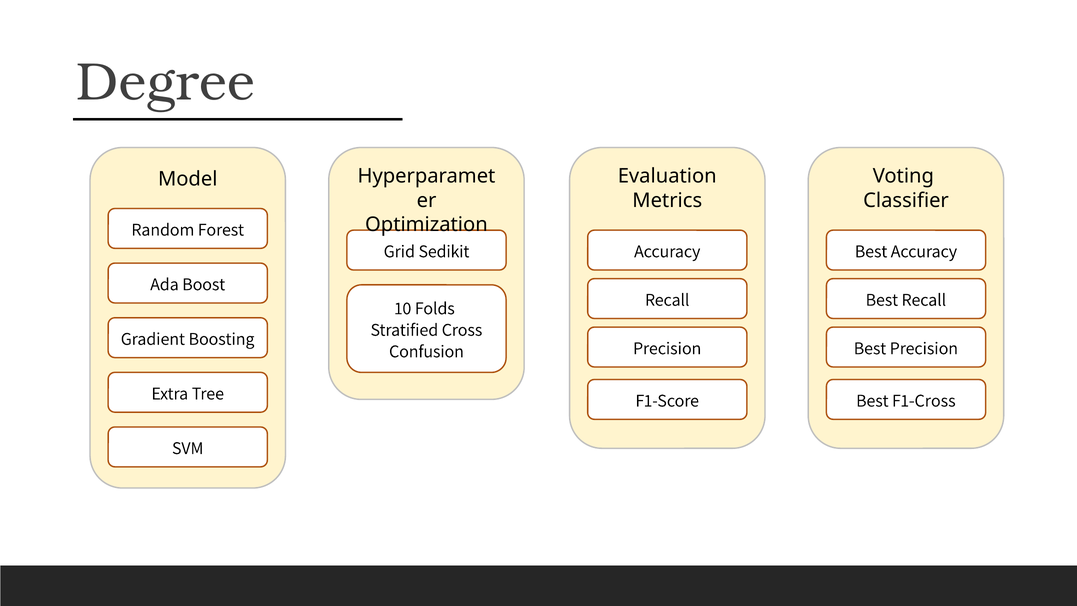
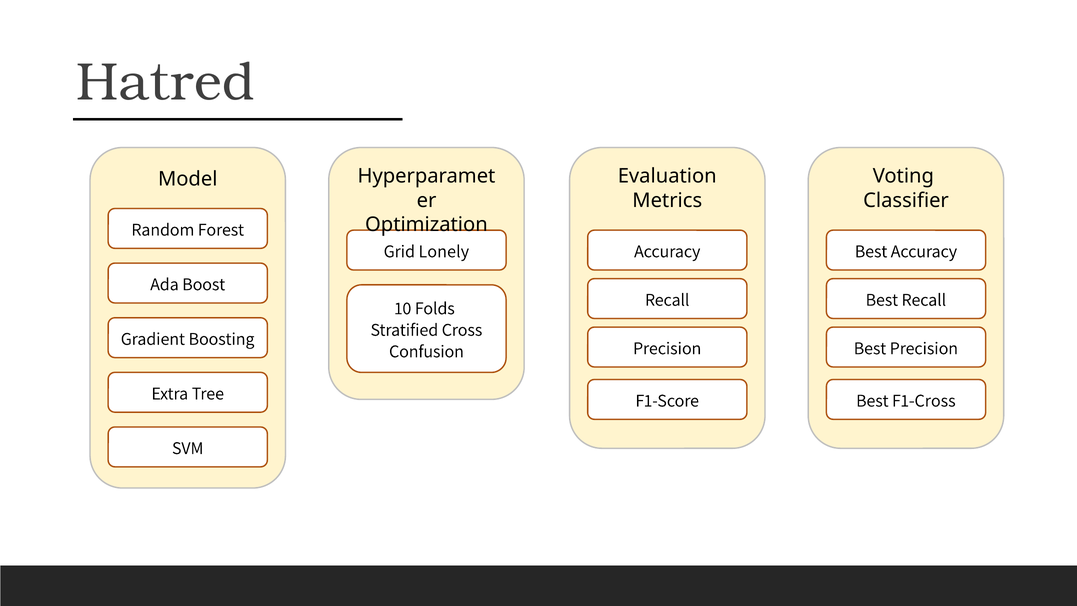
Degree: Degree -> Hatred (165, 82)
Sedikit: Sedikit -> Lonely (444, 251)
